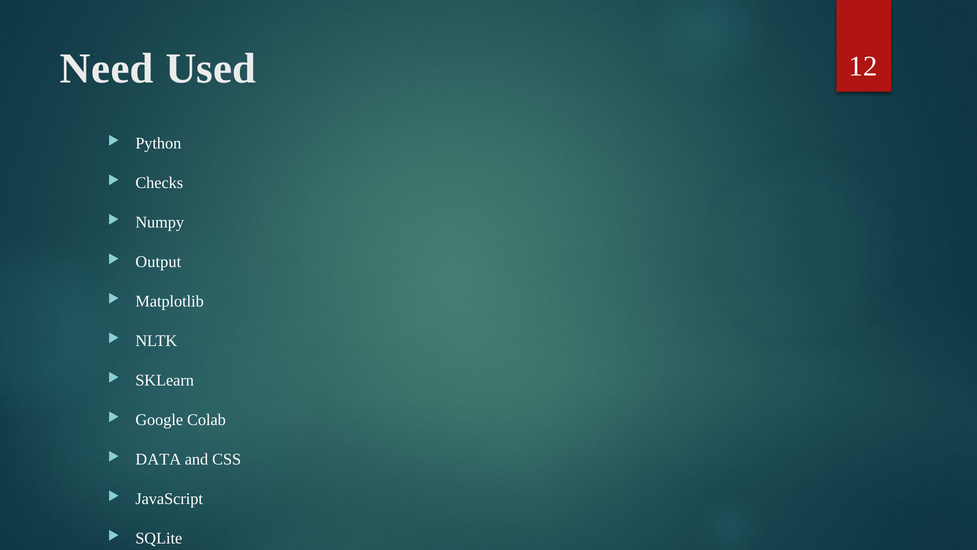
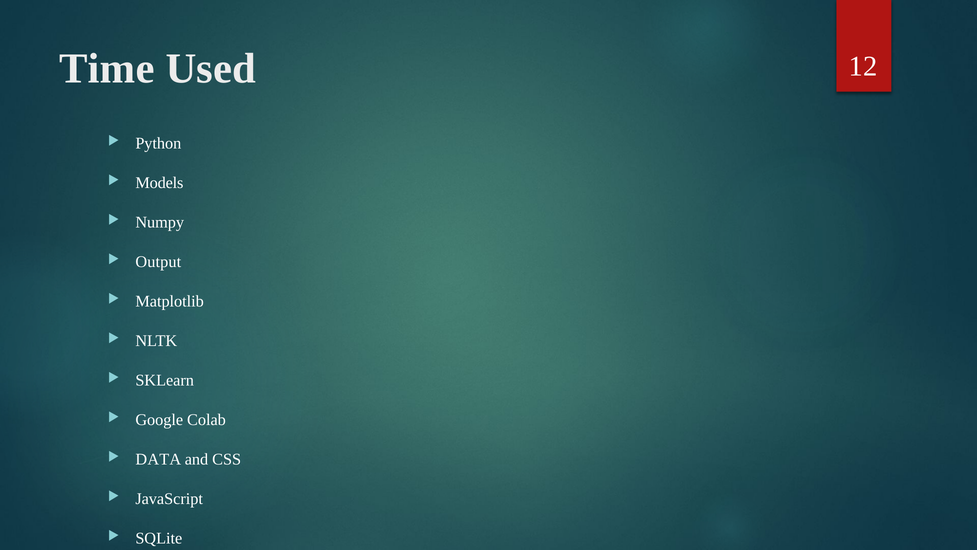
Need: Need -> Time (107, 69)
Checks: Checks -> Models (159, 183)
